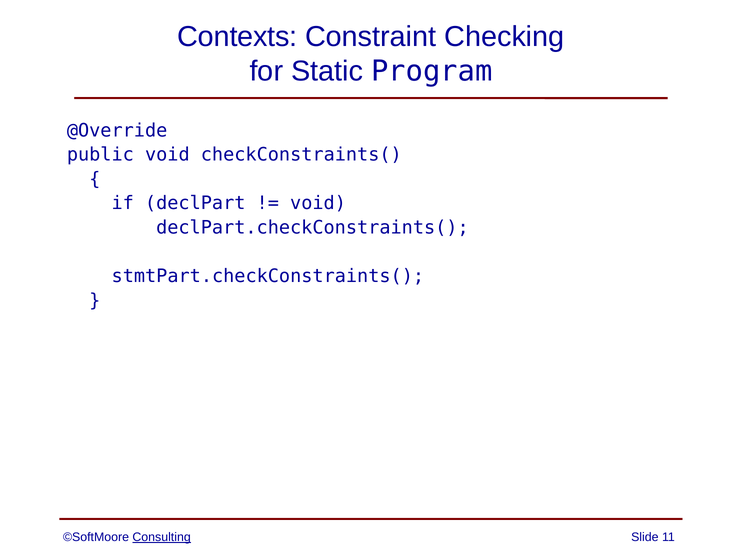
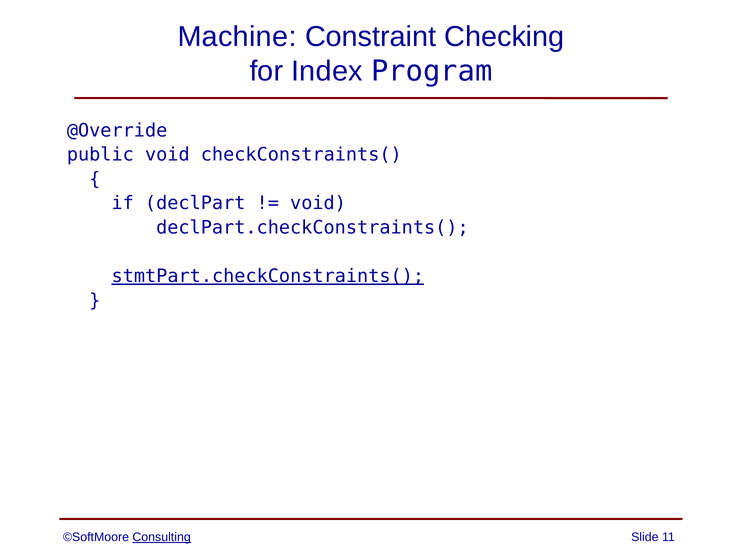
Contexts: Contexts -> Machine (237, 37)
Static: Static -> Index (327, 71)
stmtPart.checkConstraints( underline: none -> present (268, 277)
